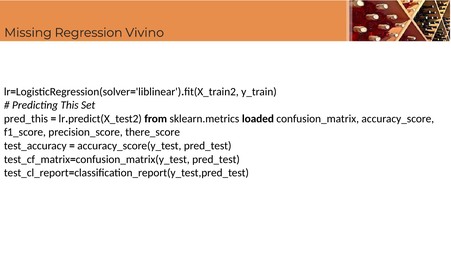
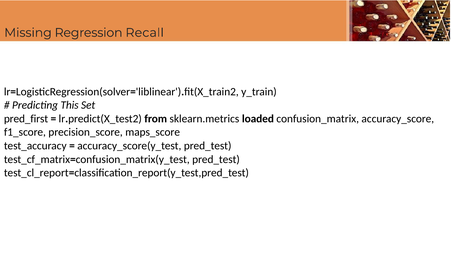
Vivino: Vivino -> Recall (145, 33)
pred_this: pred_this -> pred_first (26, 119)
there_score: there_score -> maps_score (153, 132)
